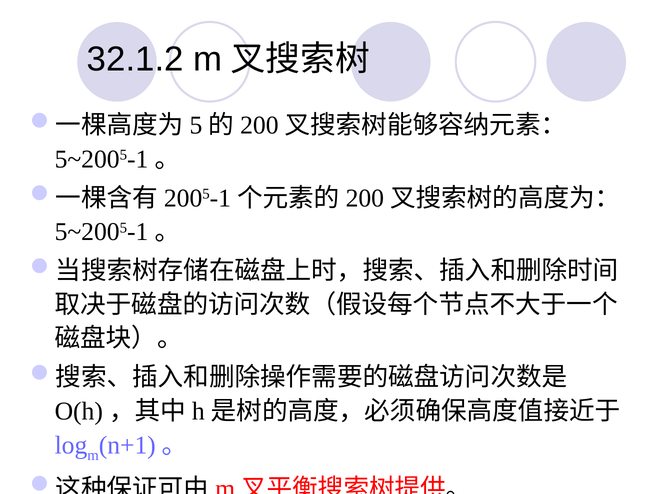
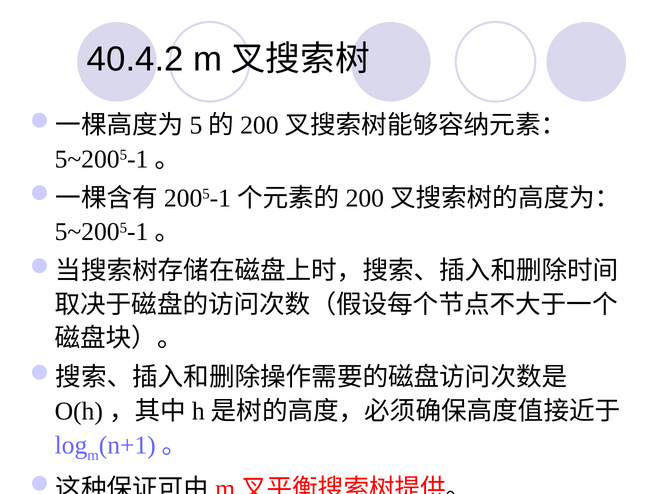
32.1.2: 32.1.2 -> 40.4.2 (135, 59)
